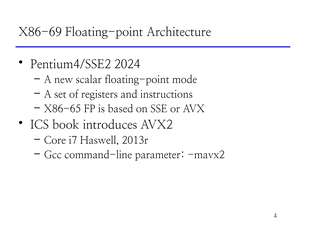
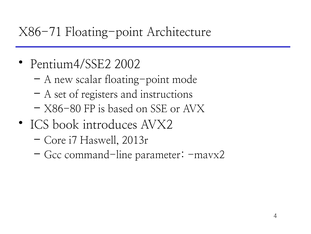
X86-69: X86-69 -> X86-71 (40, 32)
2024: 2024 -> 2002 (127, 64)
X86-65: X86-65 -> X86-80 (62, 109)
